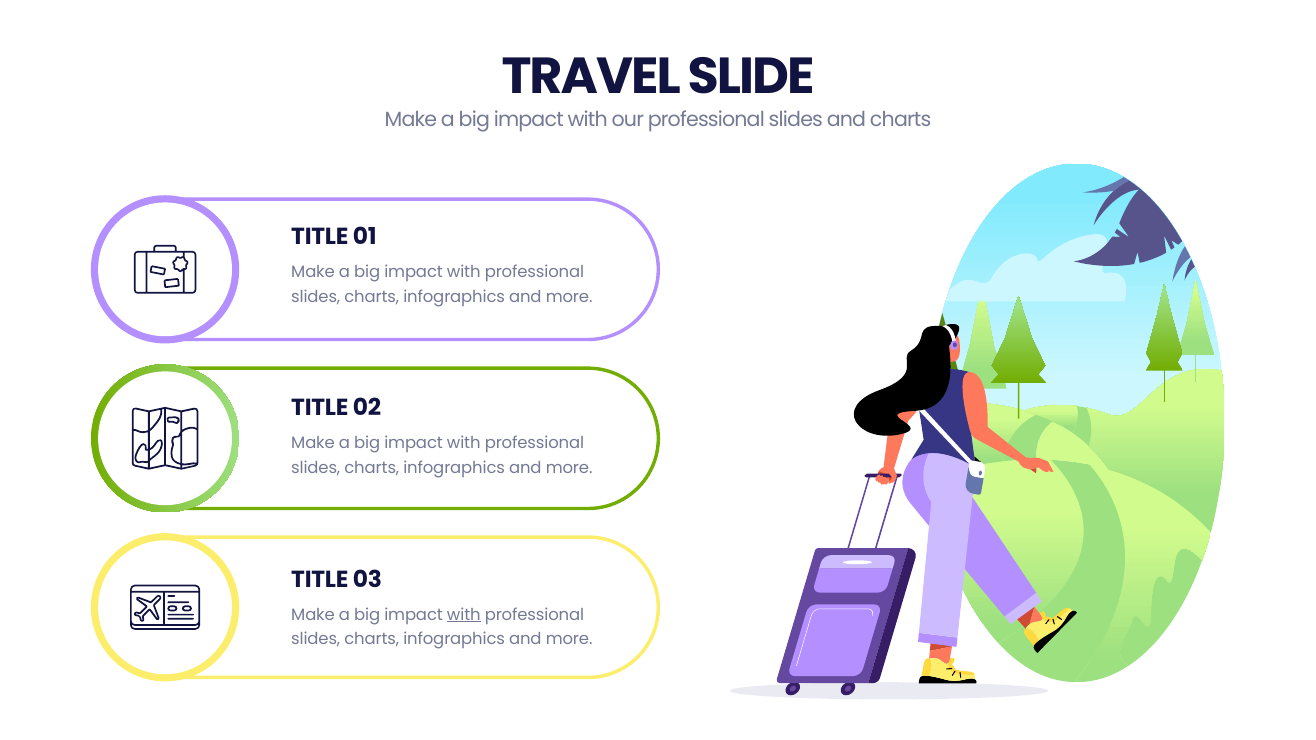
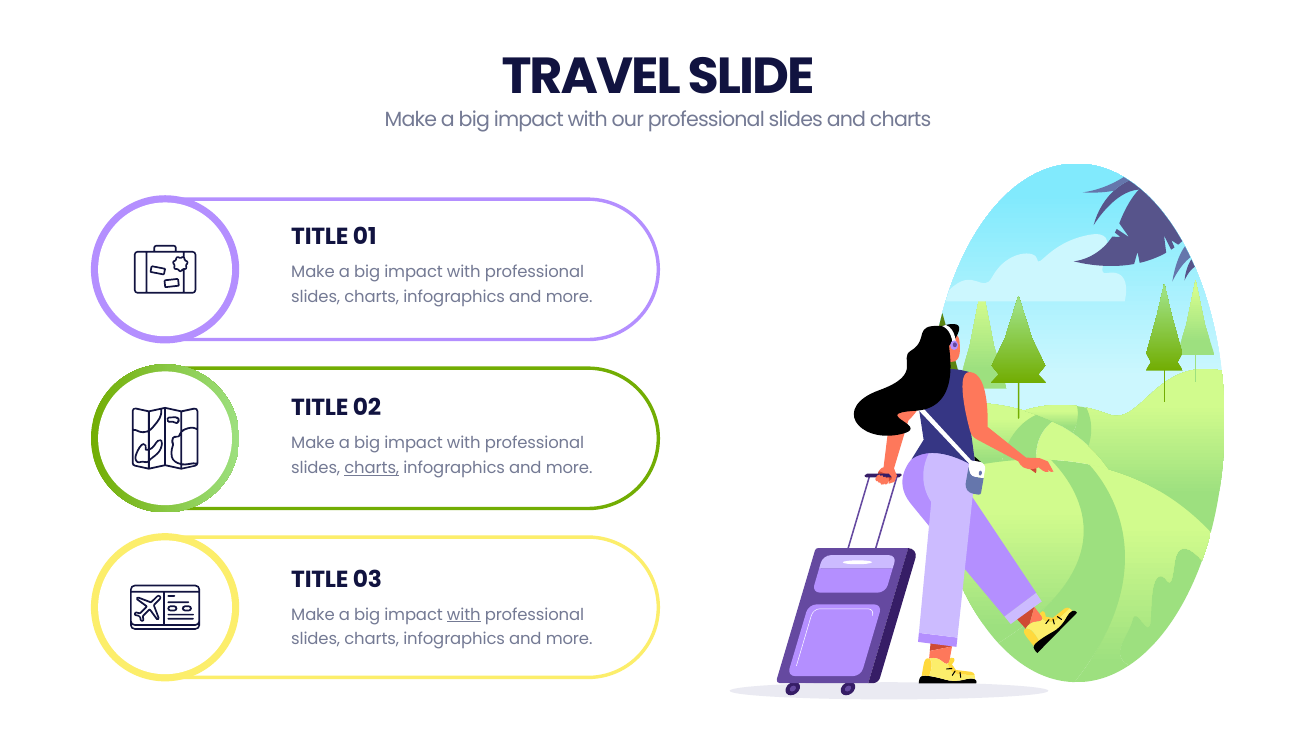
charts underline: none -> present (372, 468)
